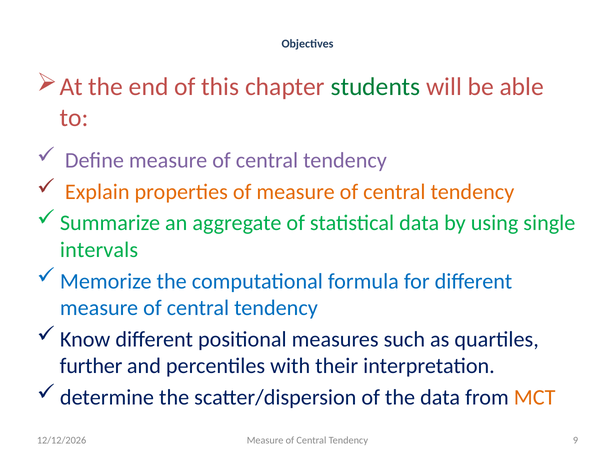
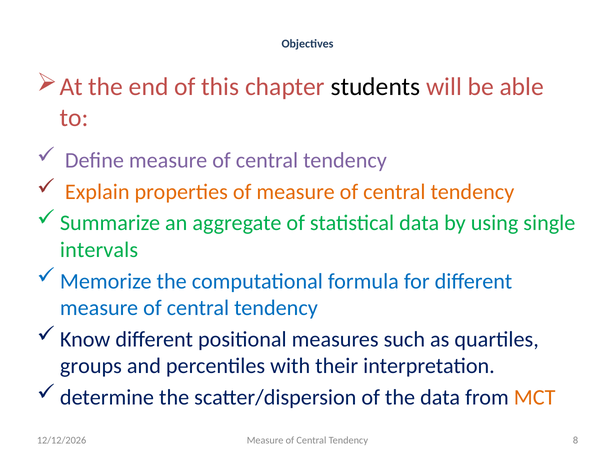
students colour: green -> black (376, 87)
further: further -> groups (91, 366)
9: 9 -> 8 (576, 440)
